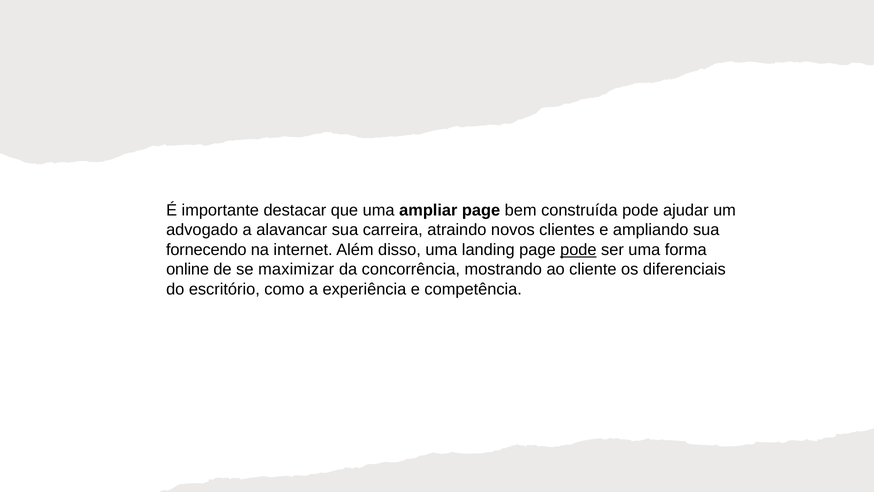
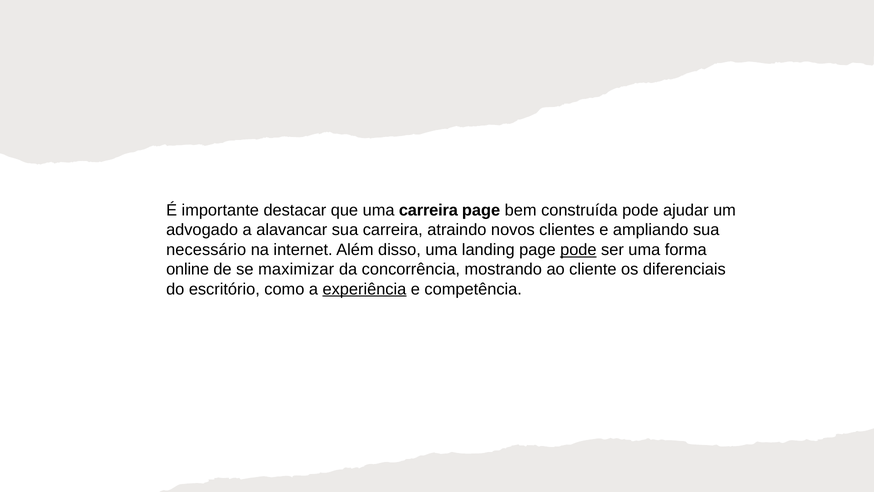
uma ampliar: ampliar -> carreira (428, 210)
fornecendo: fornecendo -> necessário (206, 250)
experiência underline: none -> present (364, 289)
